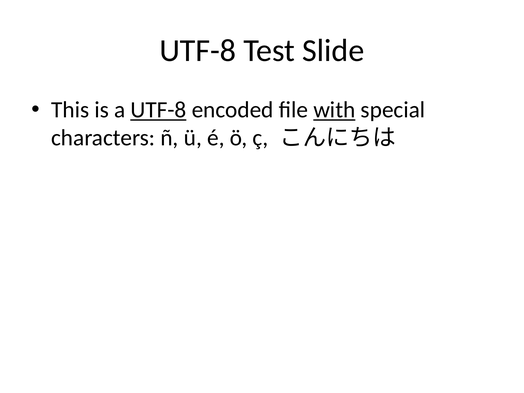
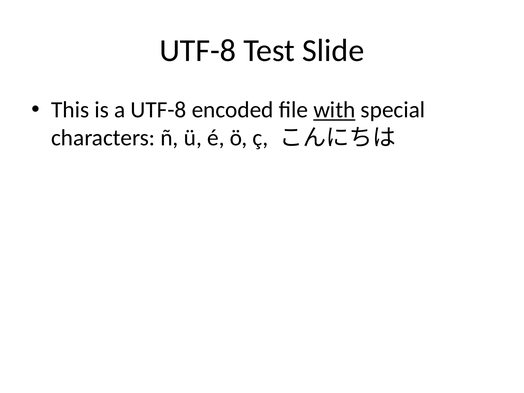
UTF-8 underline: present -> none (158, 110)
